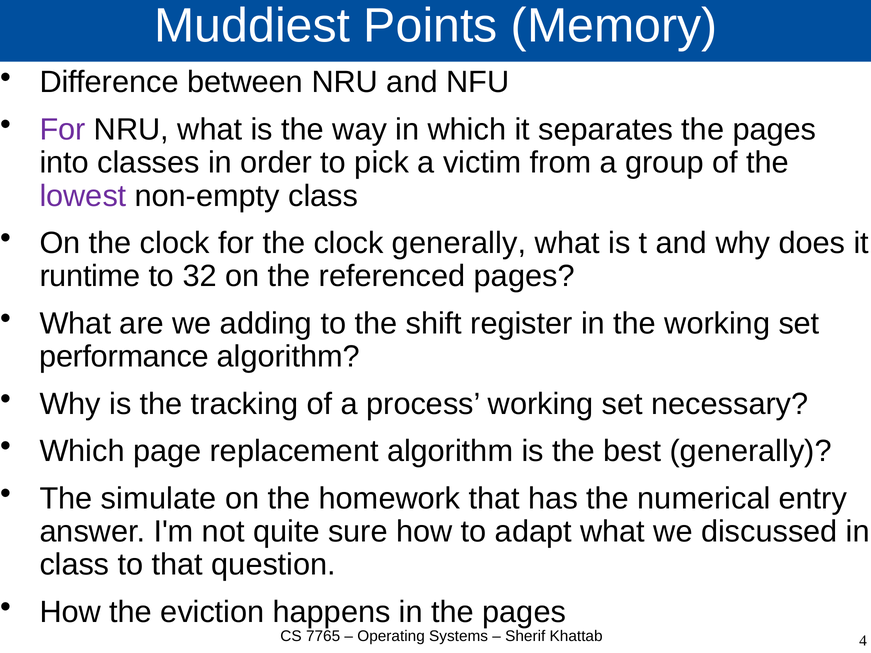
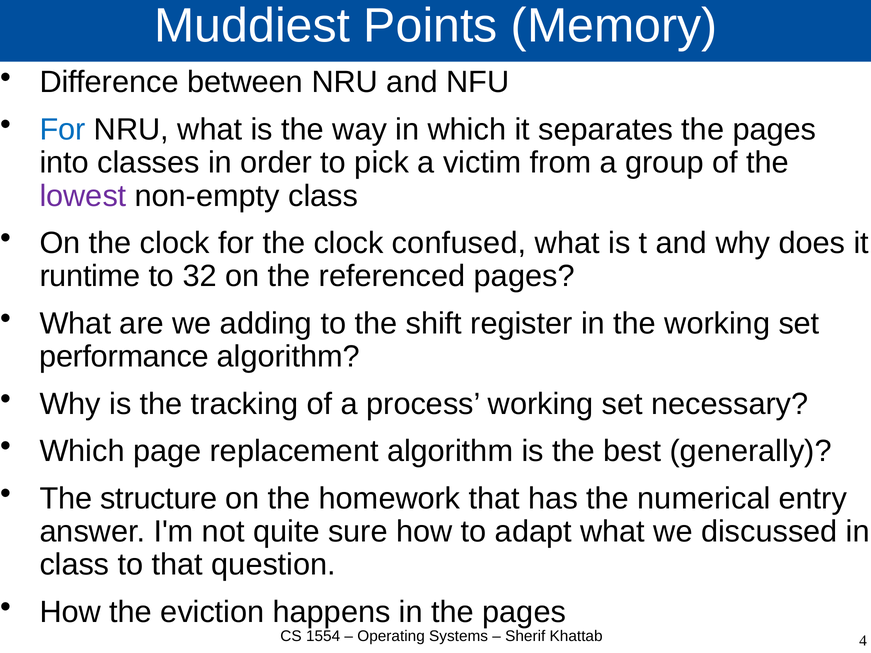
For colour: purple -> blue (62, 130)
clock generally: generally -> confused (459, 243)
simulate: simulate -> structure (159, 499)
7765: 7765 -> 1554 (323, 636)
